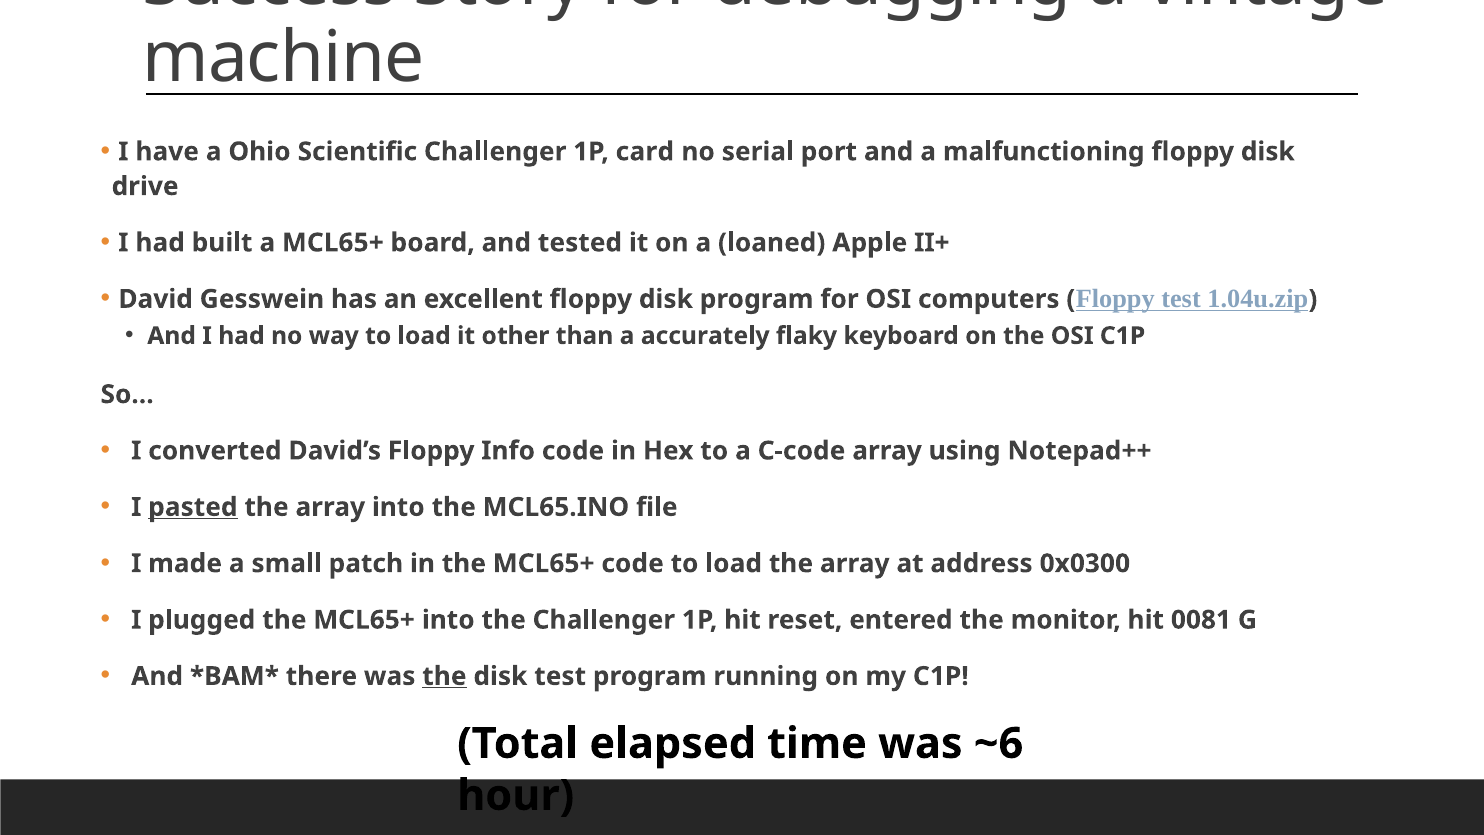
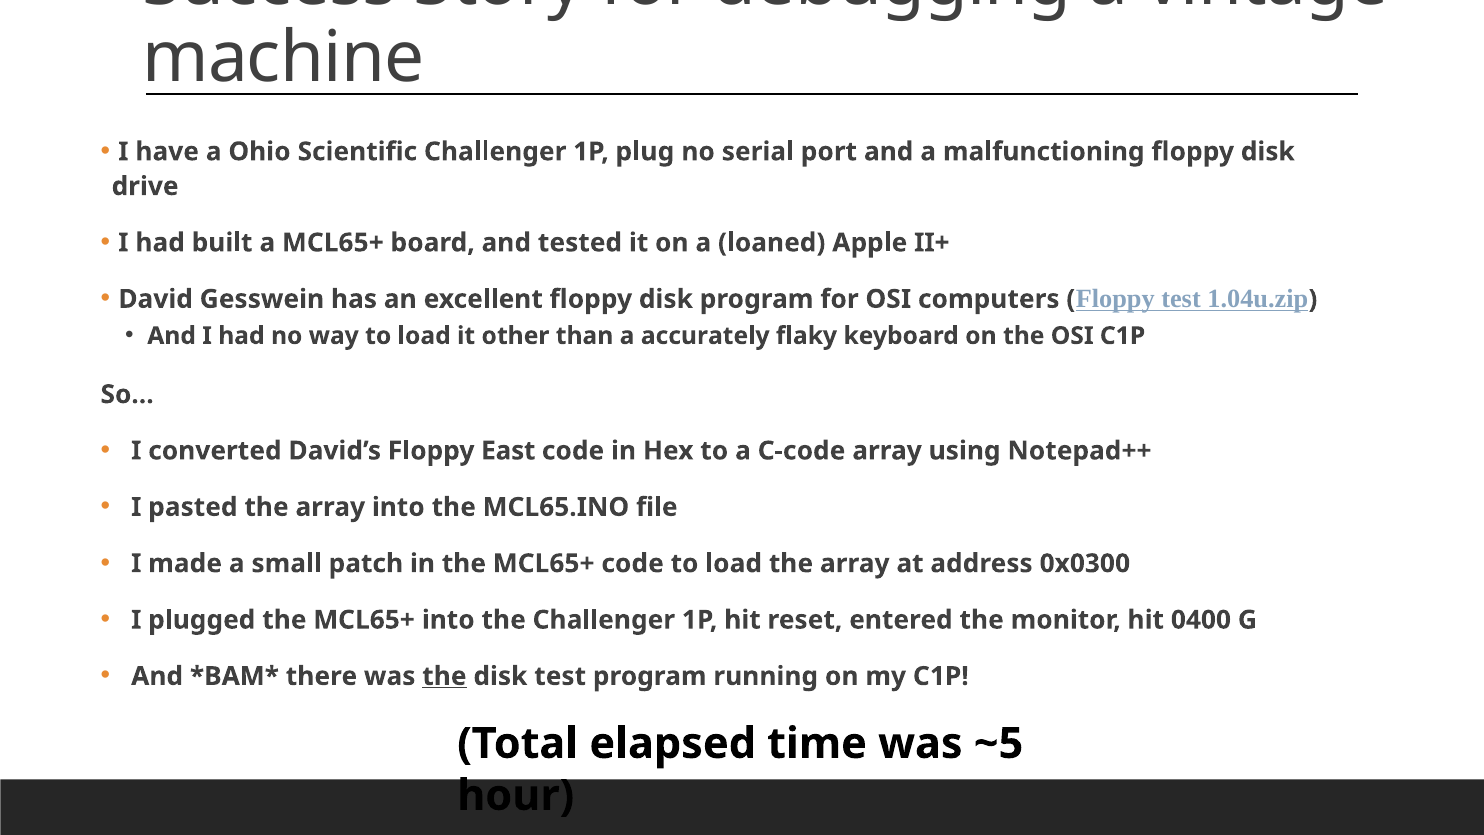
card: card -> plug (645, 152)
Info: Info -> East (508, 451)
pasted underline: present -> none (193, 507)
0081: 0081 -> 0400 (1201, 620)
~6: ~6 -> ~5 (998, 743)
